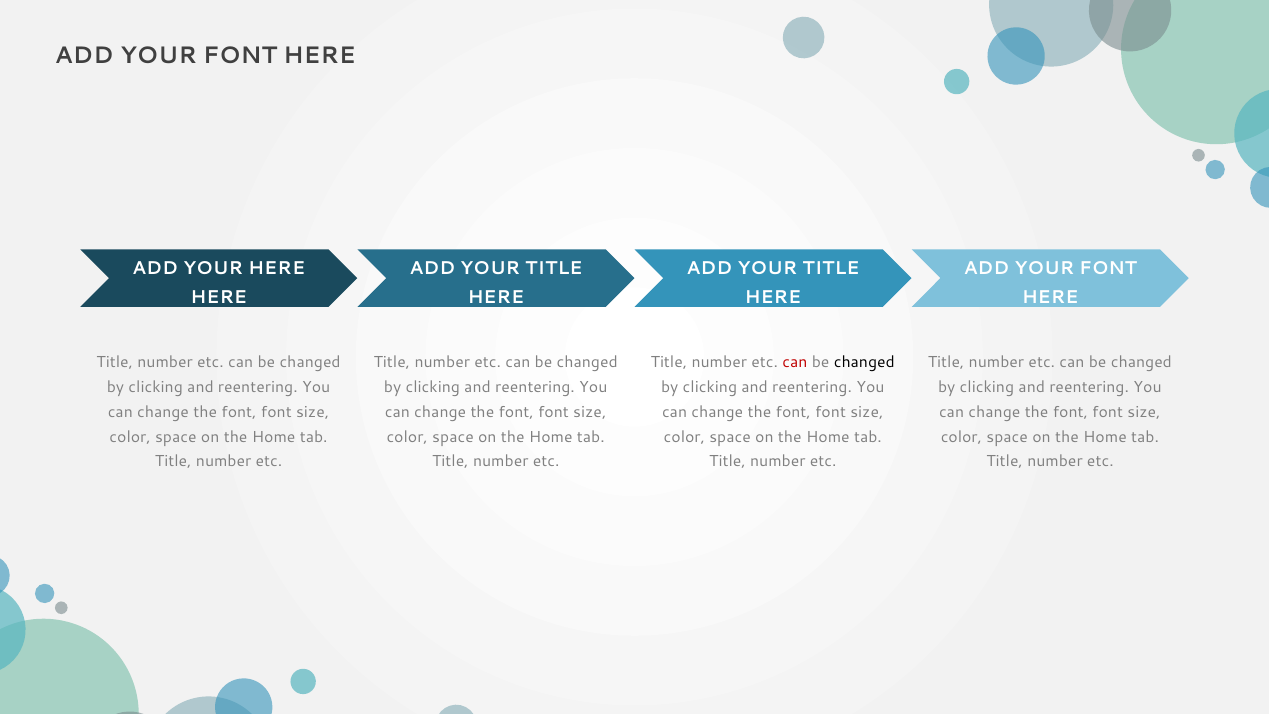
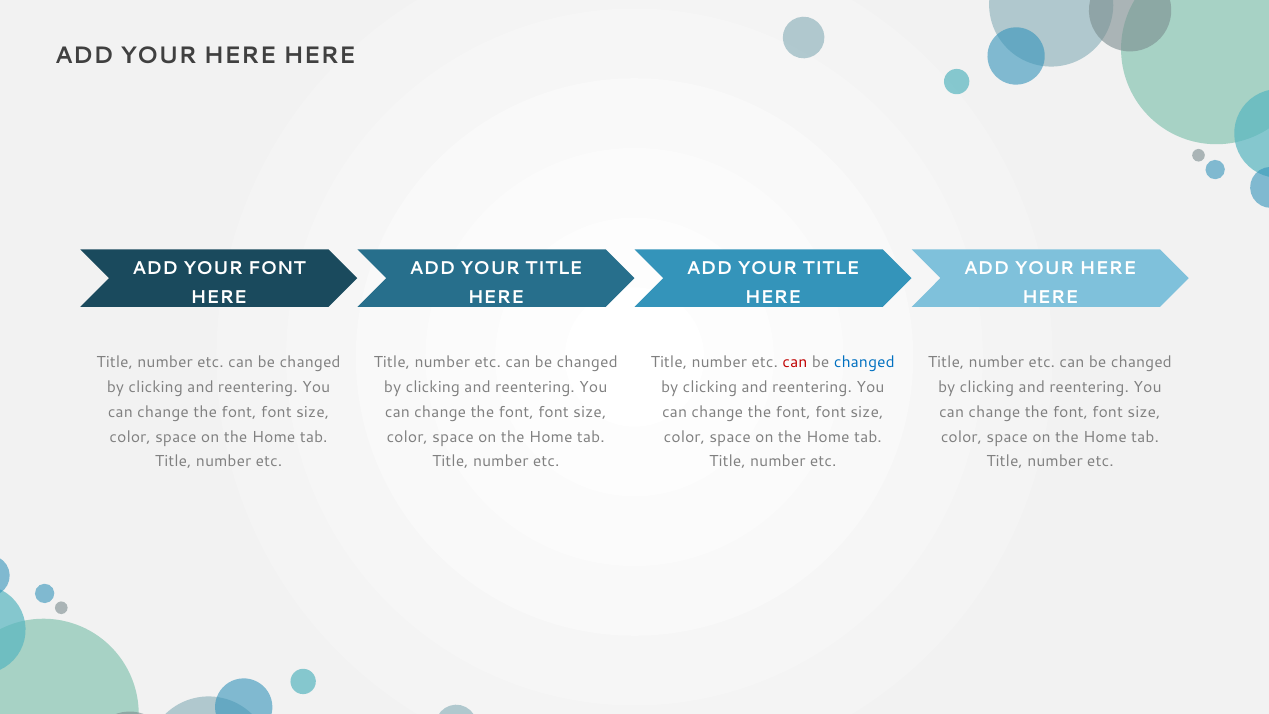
FONT: FONT -> HERE (240, 55)
YOUR HERE: HERE -> FONT (277, 268)
FONT: FONT -> HERE (1108, 268)
changed colour: black -> blue (864, 363)
